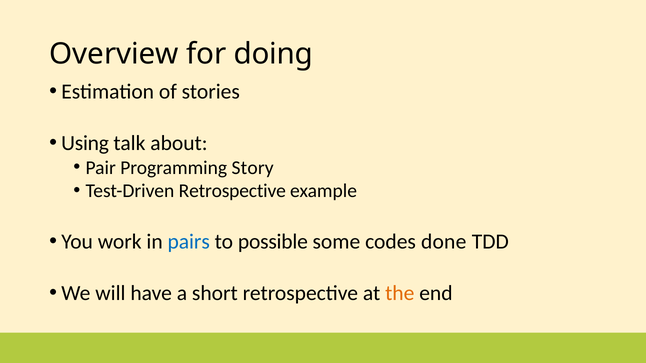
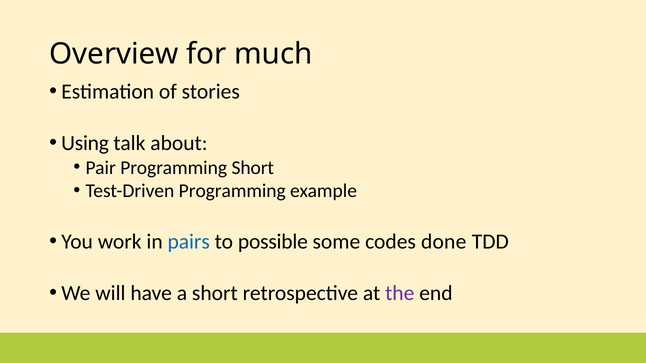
doing: doing -> much (273, 54)
Programming Story: Story -> Short (253, 168)
Test-Driven Retrospective: Retrospective -> Programming (232, 191)
the colour: orange -> purple (400, 294)
